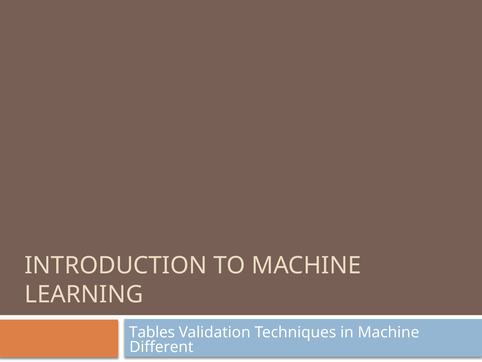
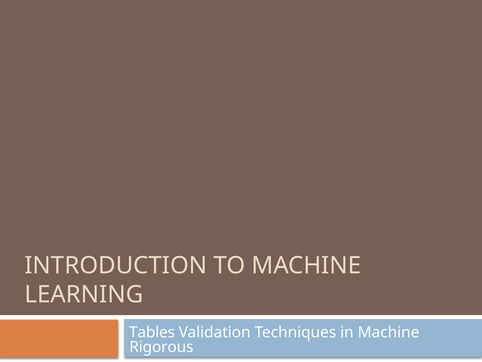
Different: Different -> Rigorous (161, 347)
